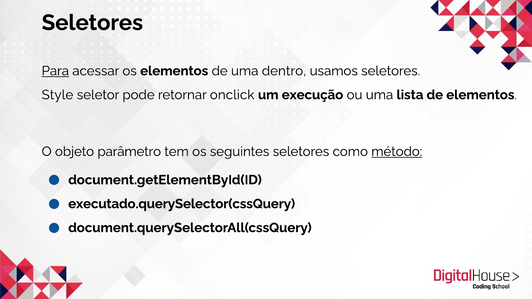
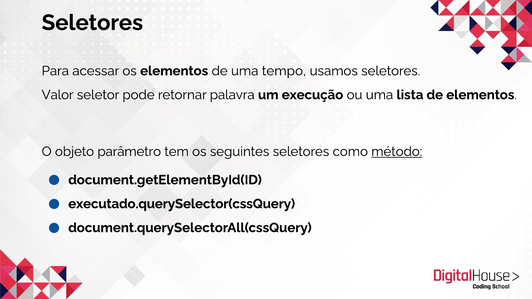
Para underline: present -> none (55, 71)
dentro: dentro -> tempo (284, 71)
Style: Style -> Valor (58, 95)
onclick: onclick -> palavra (232, 95)
